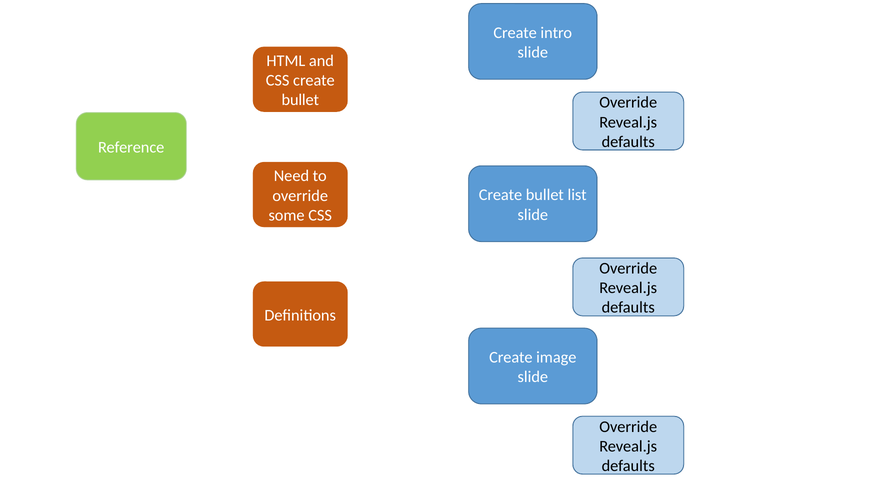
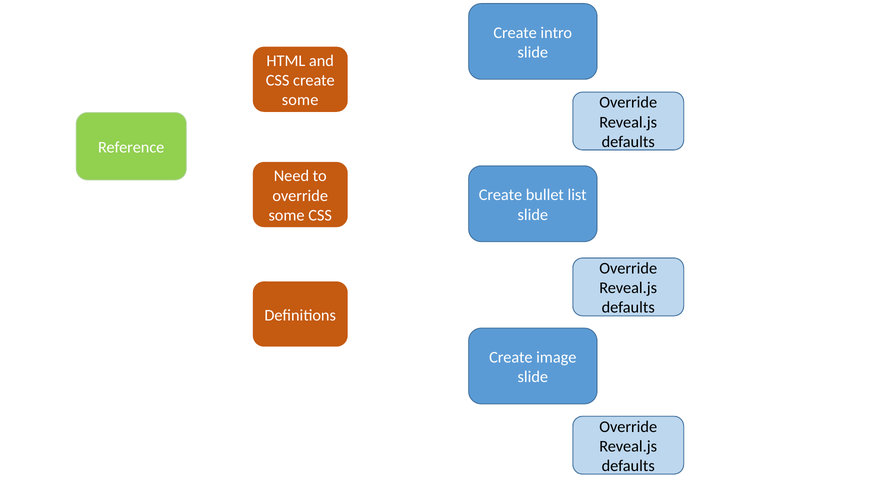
bullet: bullet -> some (300, 100)
